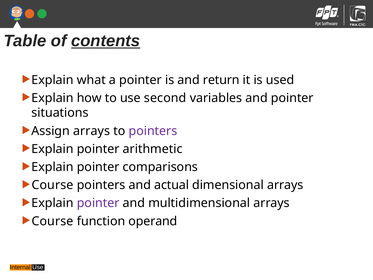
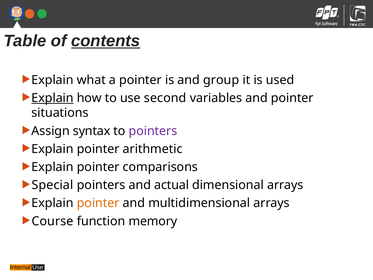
return: return -> group (221, 80)
Explain underline: none -> present (53, 98)
Assign arrays: arrays -> syntax (92, 131)
Course: Course -> Special (52, 185)
pointer colour: purple -> orange (98, 203)
operand: operand -> memory (153, 221)
